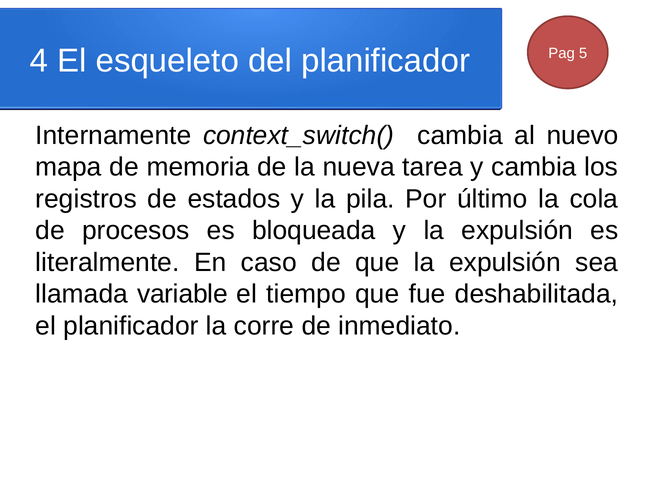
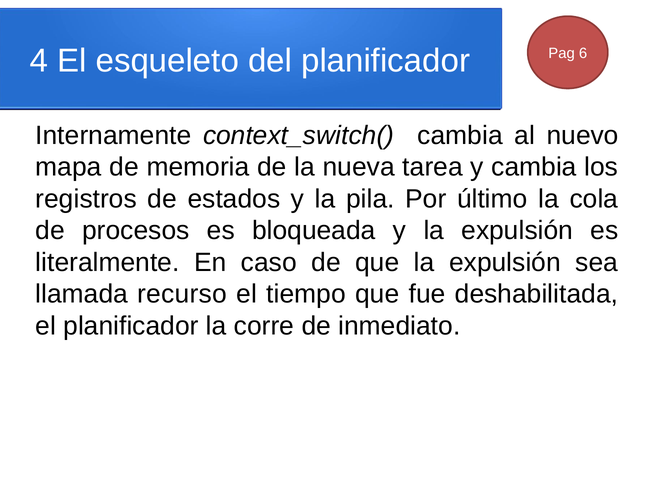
5: 5 -> 6 (583, 53)
variable: variable -> recurso (182, 294)
